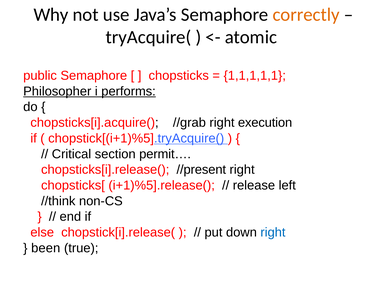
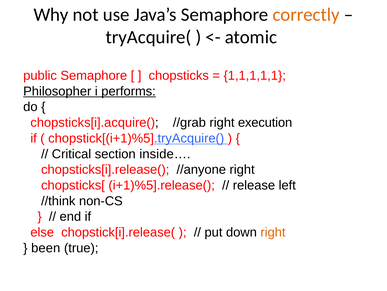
permit…: permit… -> inside… (165, 154)
//present: //present -> //anyone (201, 169)
right colour: blue -> orange (273, 232)
